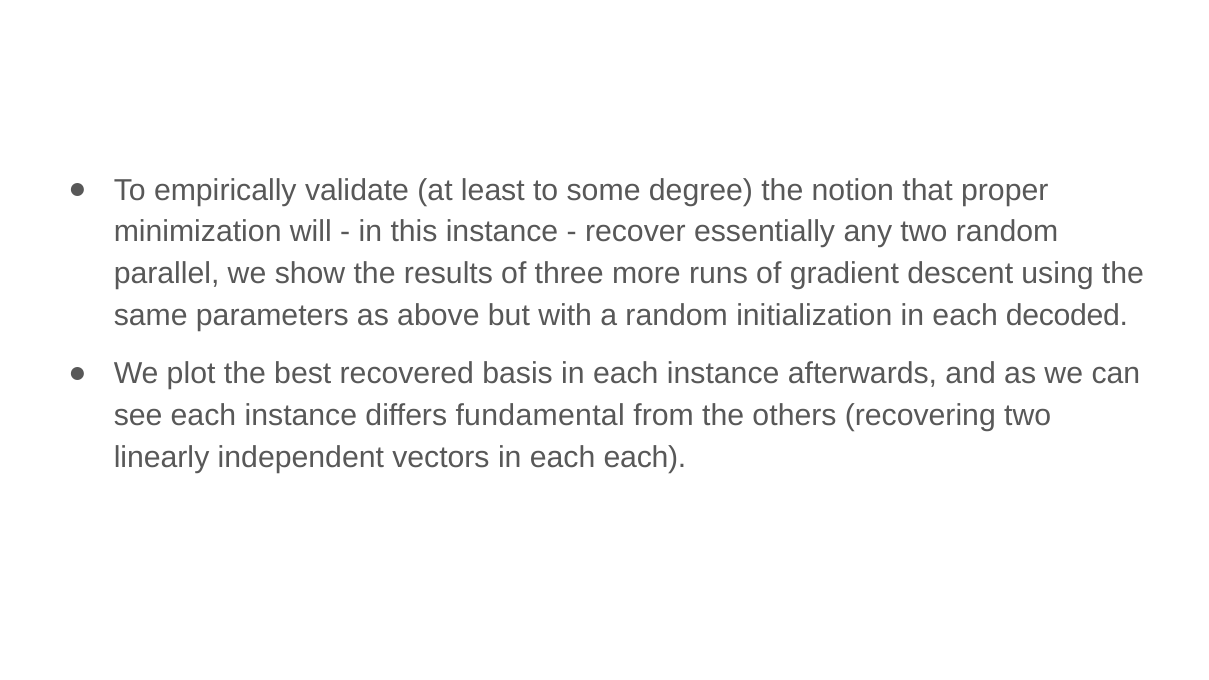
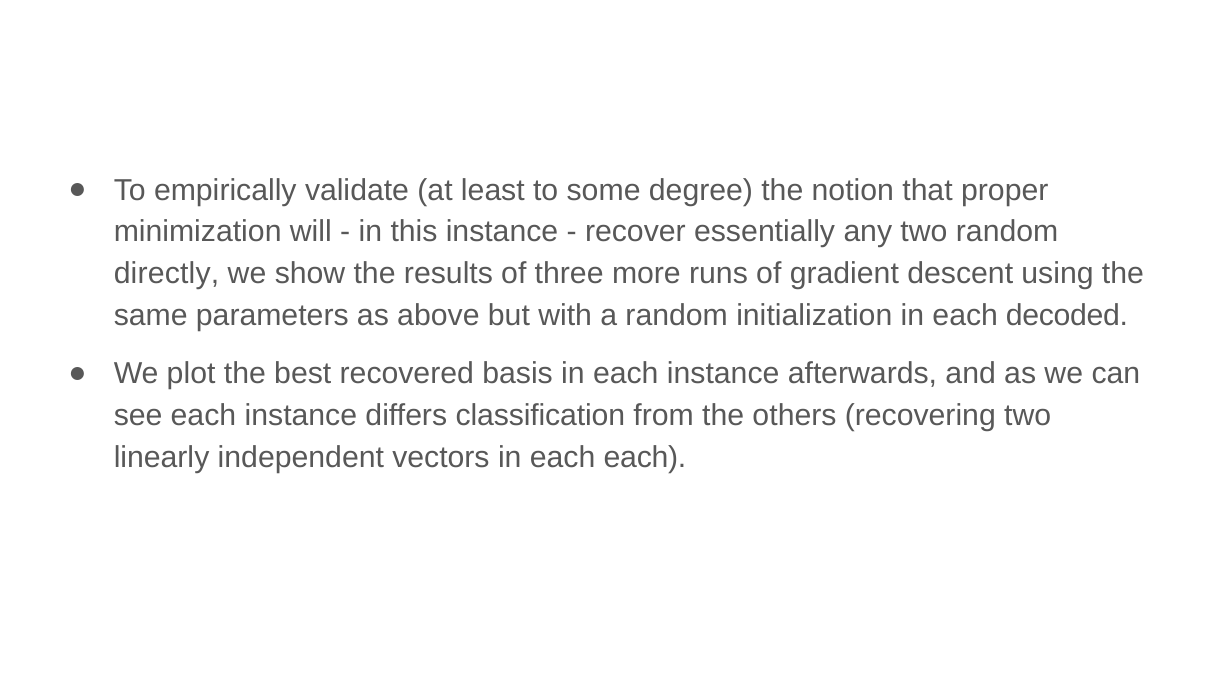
parallel: parallel -> directly (166, 274)
fundamental: fundamental -> classification (540, 415)
